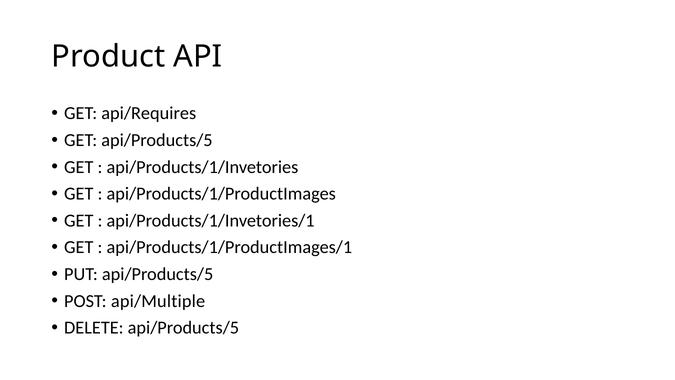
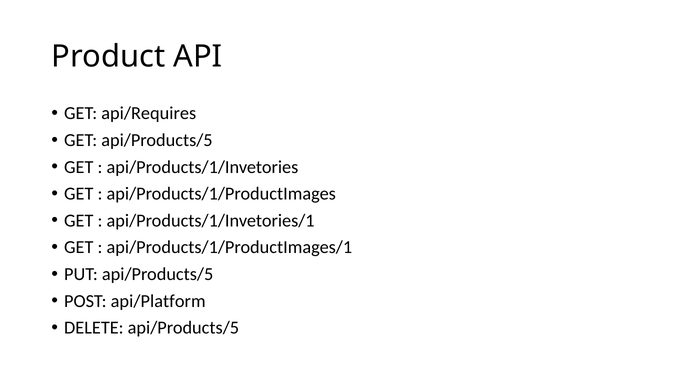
api/Multiple: api/Multiple -> api/Platform (158, 301)
